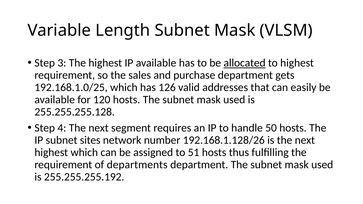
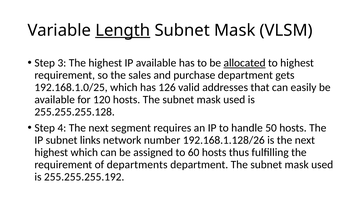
Length underline: none -> present (123, 30)
sites: sites -> links (90, 140)
51: 51 -> 60 (194, 153)
